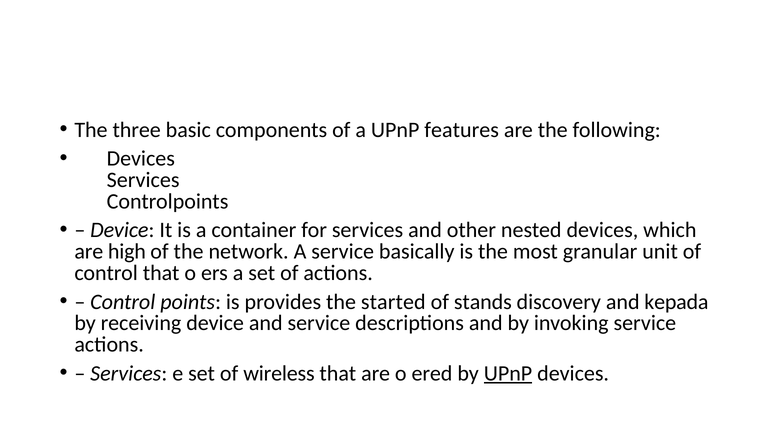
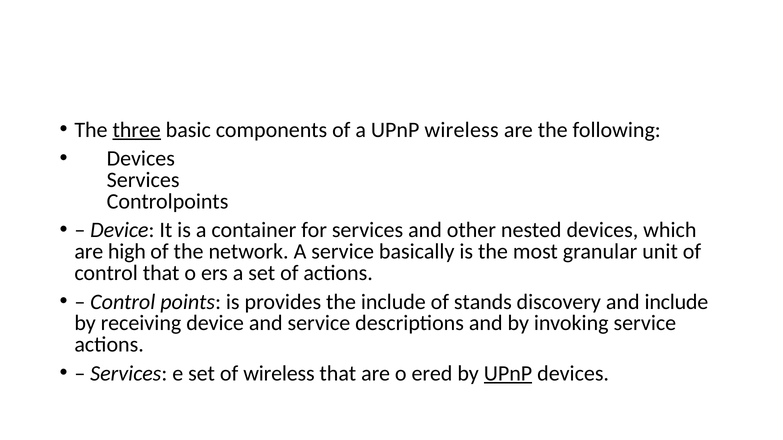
three underline: none -> present (137, 130)
UPnP features: features -> wireless (462, 130)
the started: started -> include (393, 302)
and kepada: kepada -> include (676, 302)
